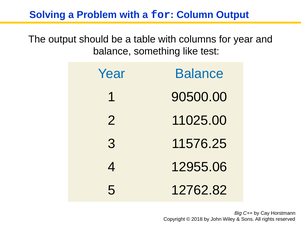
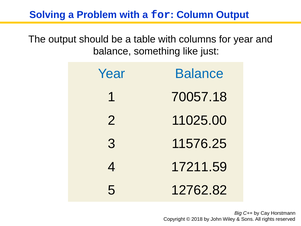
test: test -> just (210, 51)
90500.00: 90500.00 -> 70057.18 (199, 97)
12955.06: 12955.06 -> 17211.59 (199, 167)
